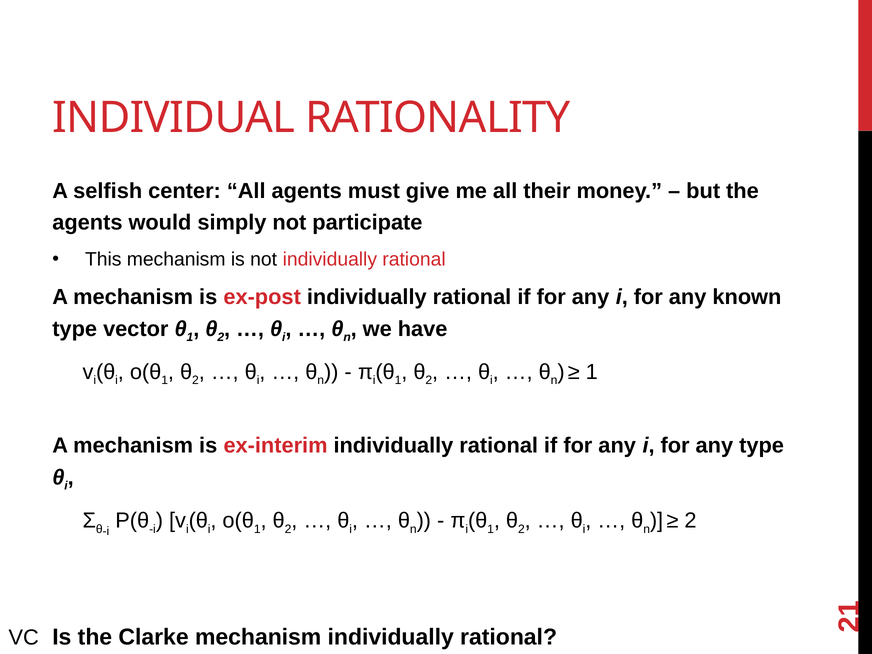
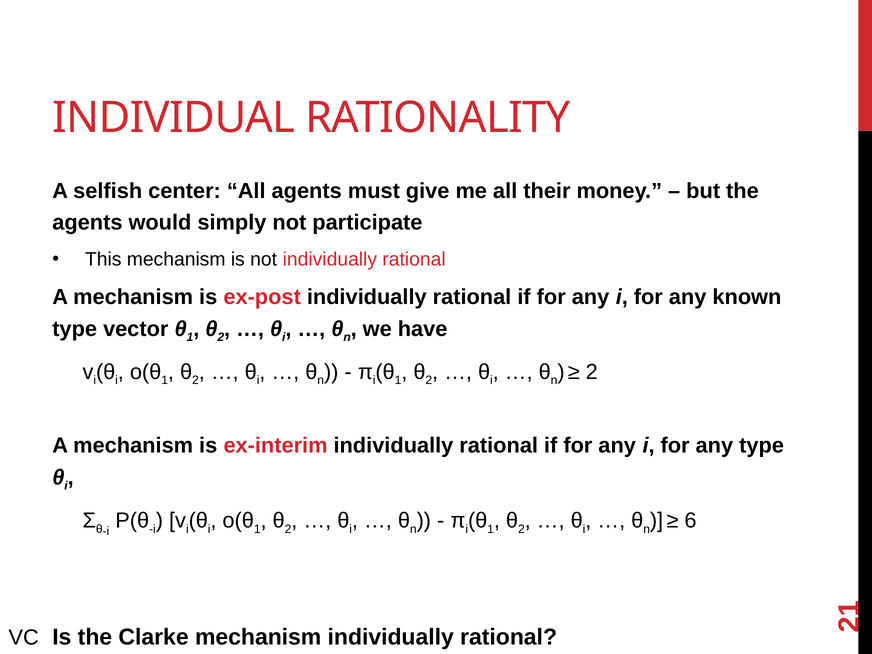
1: 1 -> 2 (592, 372)
2: 2 -> 6 (690, 521)
